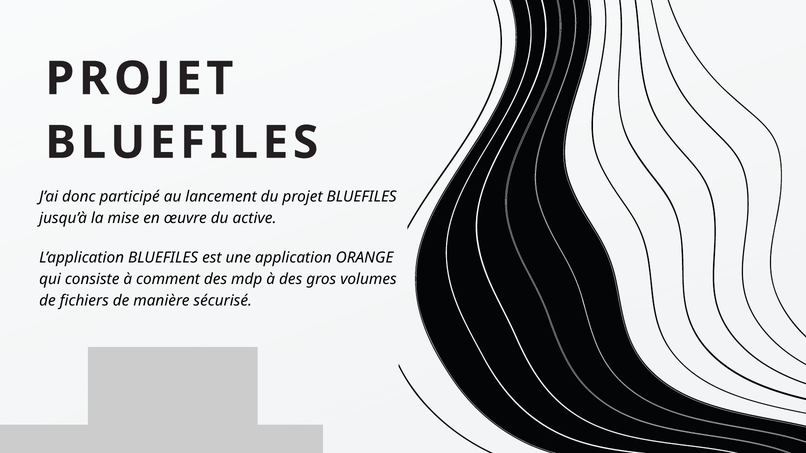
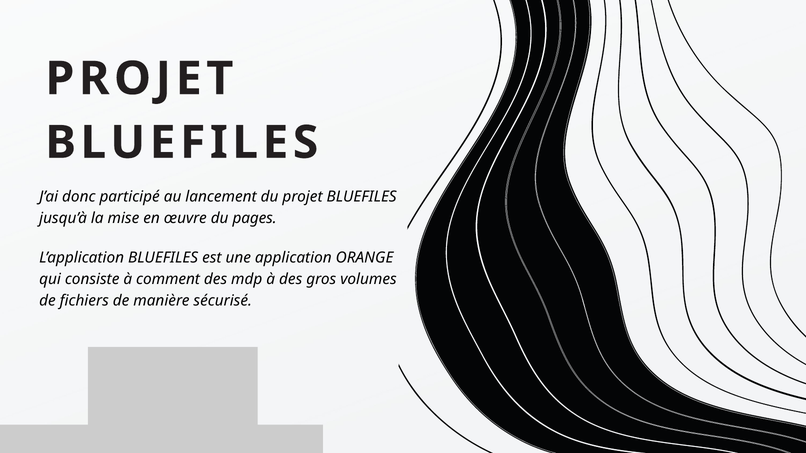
active: active -> pages (255, 219)
